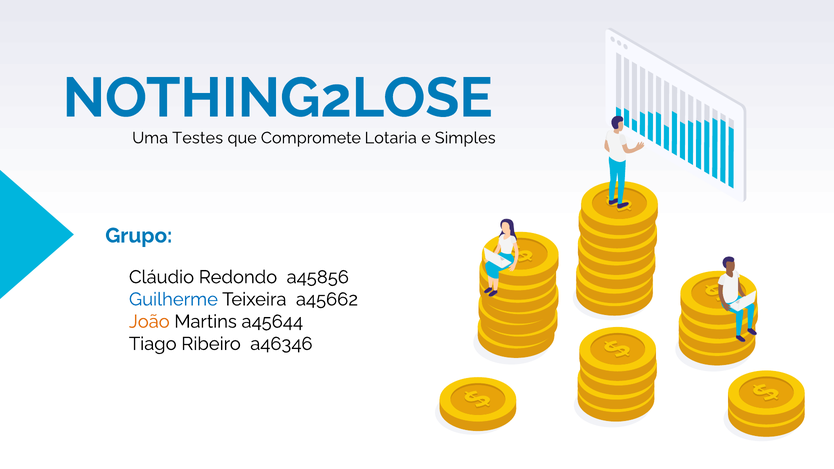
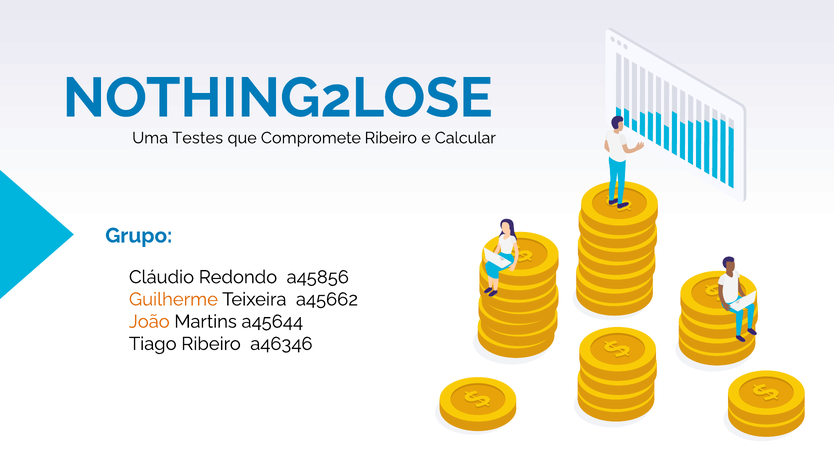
Compromete Lotaria: Lotaria -> Ribeiro (391, 138)
Simples: Simples -> Calcular (465, 138)
Guilherme colour: blue -> orange (173, 299)
